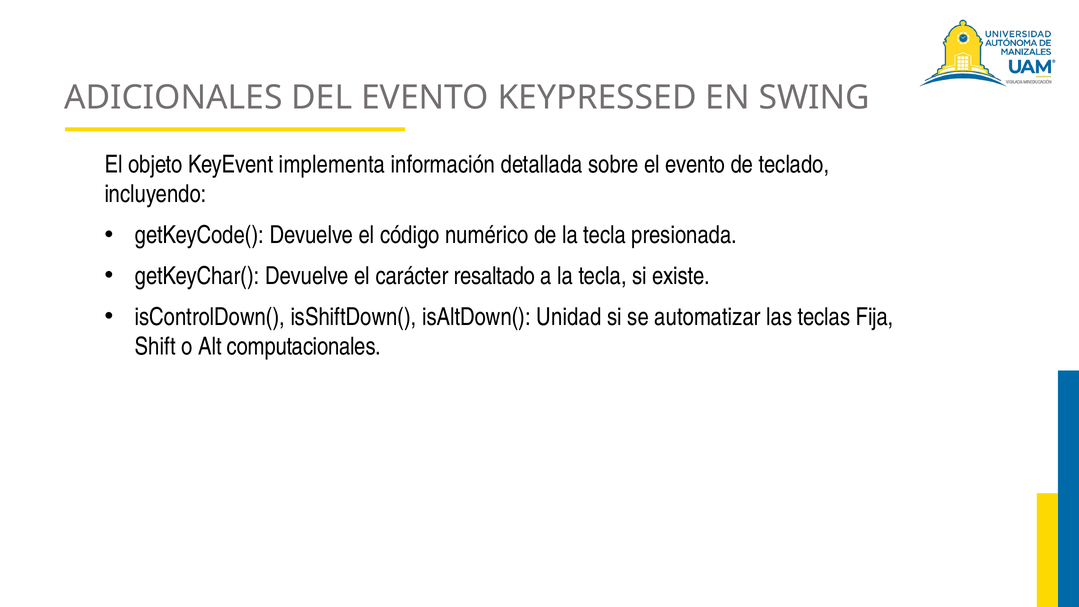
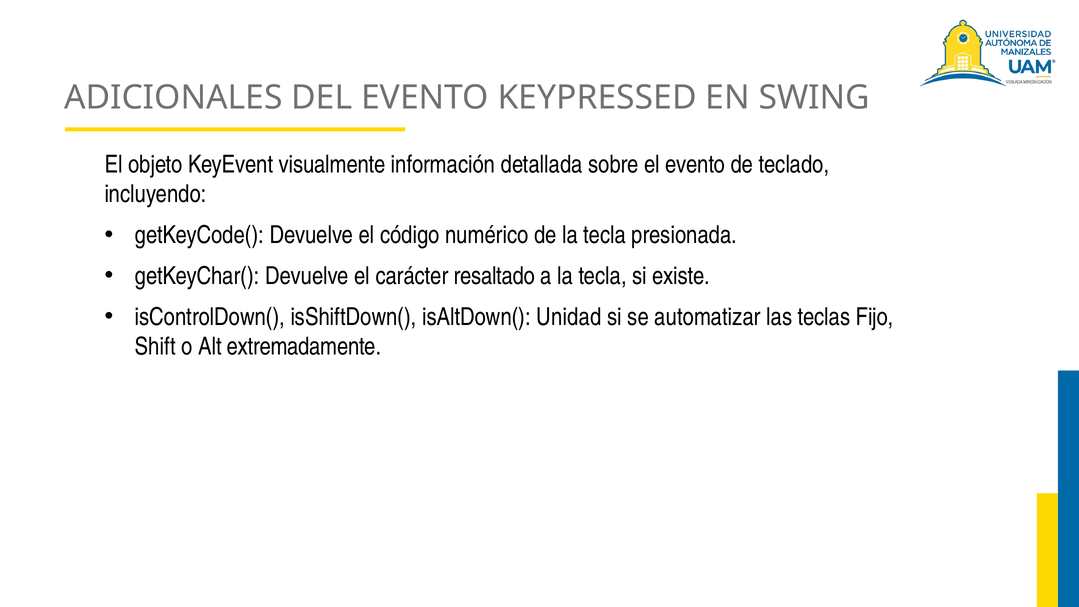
implementa: implementa -> visualmente (332, 165)
Fija: Fija -> Fijo (875, 317)
computacionales: computacionales -> extremadamente (304, 347)
